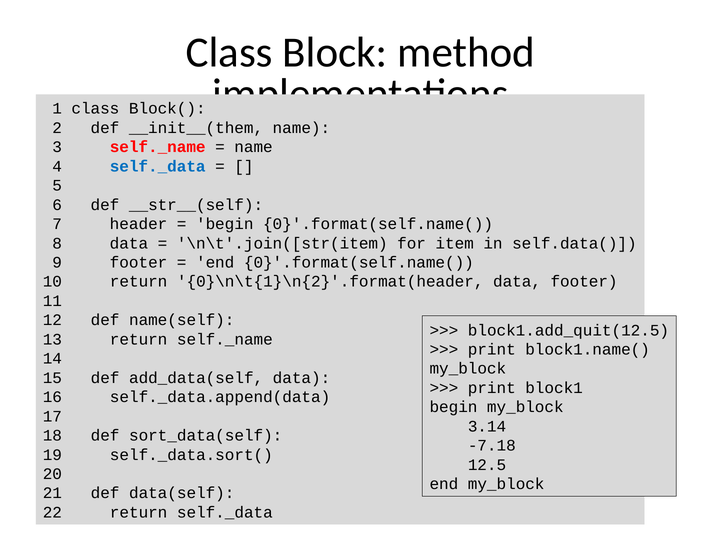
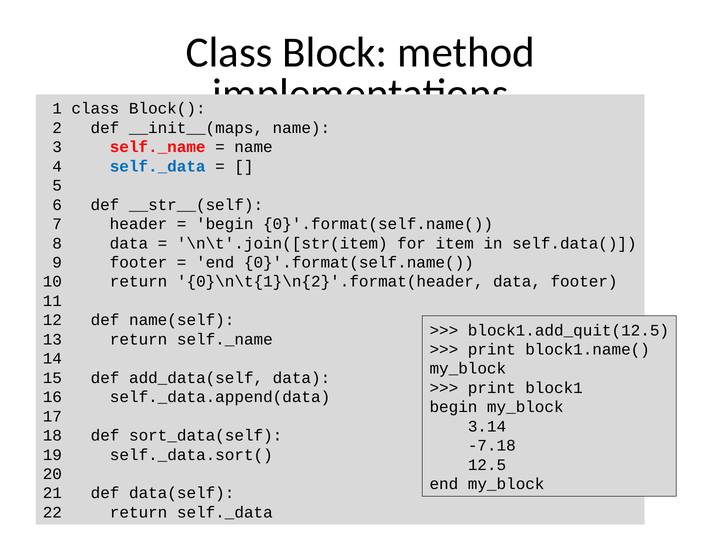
__init__(them: __init__(them -> __init__(maps (196, 128)
